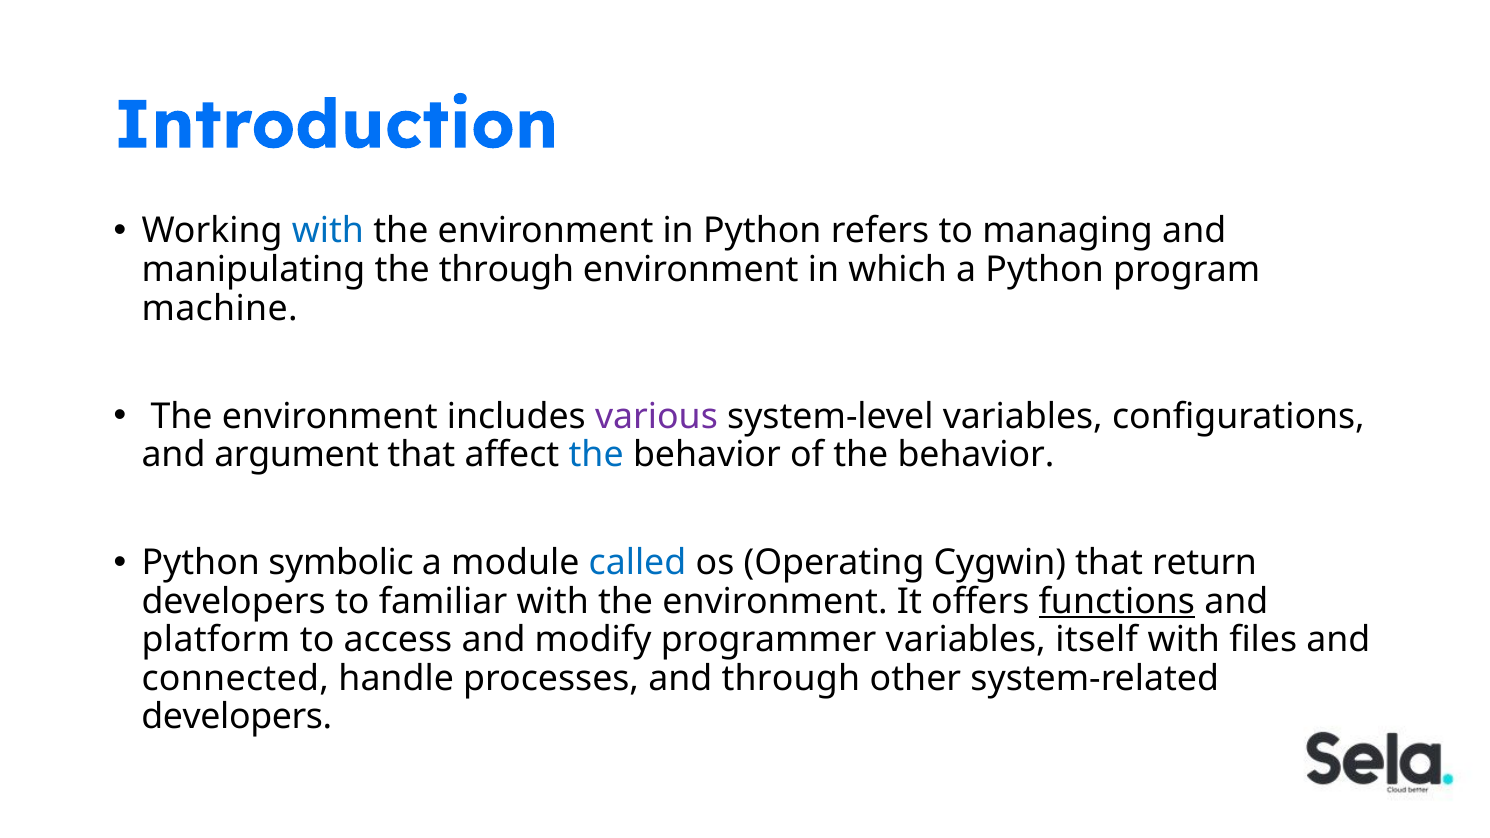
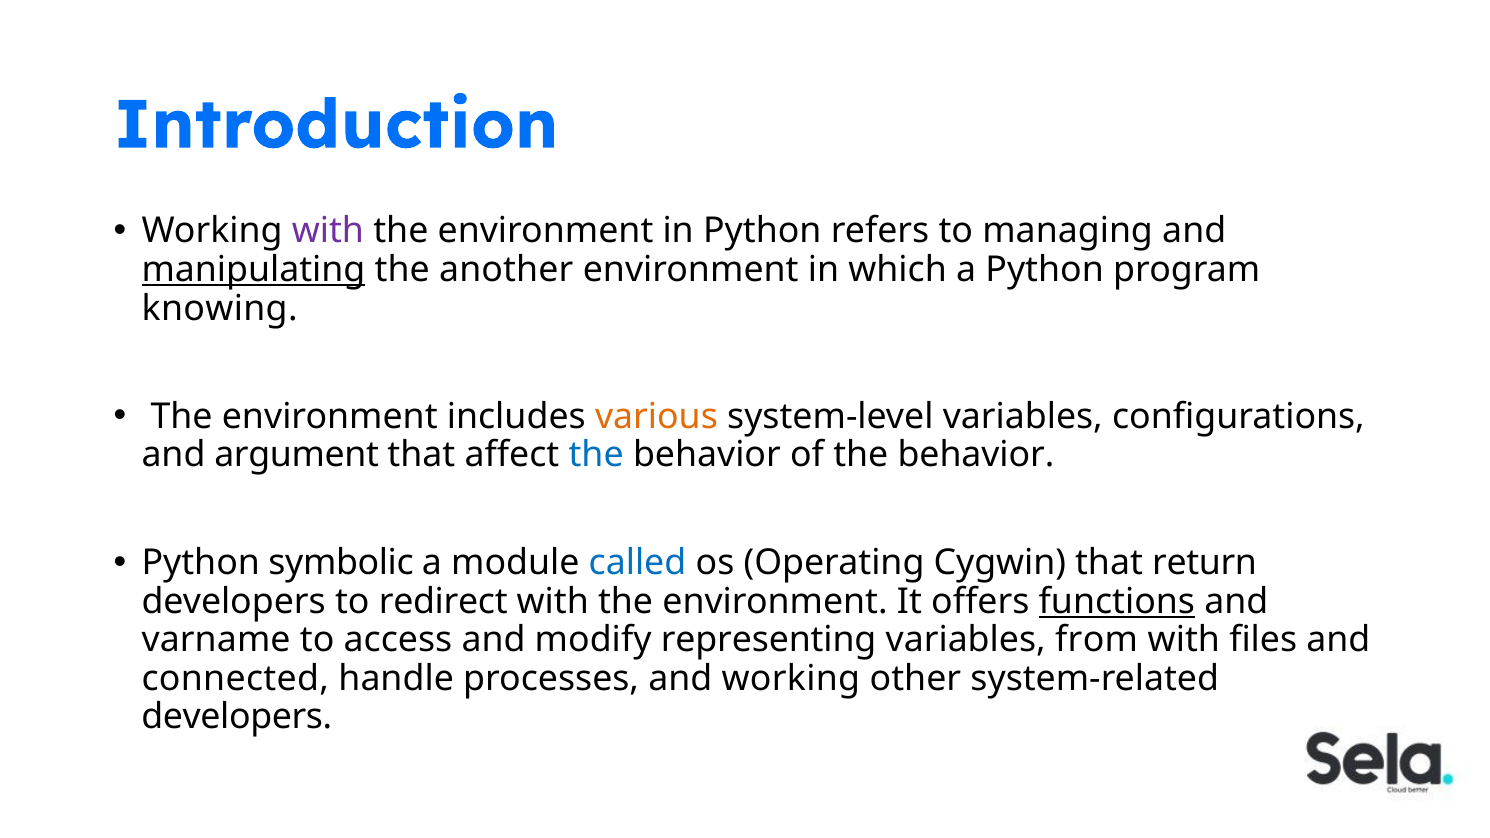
with colour: blue -> purple (328, 231)
manipulating underline: none -> present (253, 270)
the through: through -> another (506, 270)
machine: machine -> knowing (220, 308)
various colour: purple -> orange (656, 416)
familiar: familiar -> redirect (443, 602)
platform: platform -> varname (216, 640)
programmer: programmer -> representing (769, 640)
itself: itself -> from (1097, 640)
and through: through -> working (791, 679)
